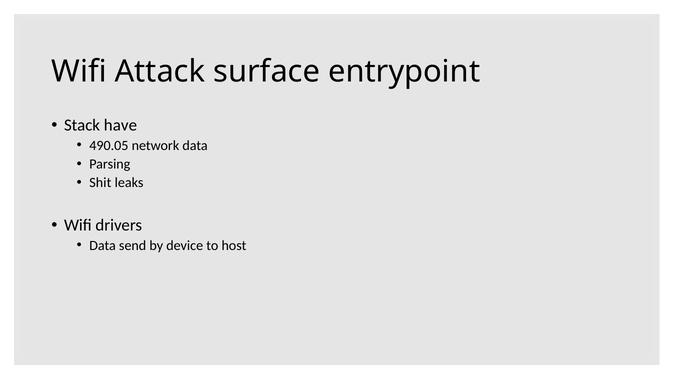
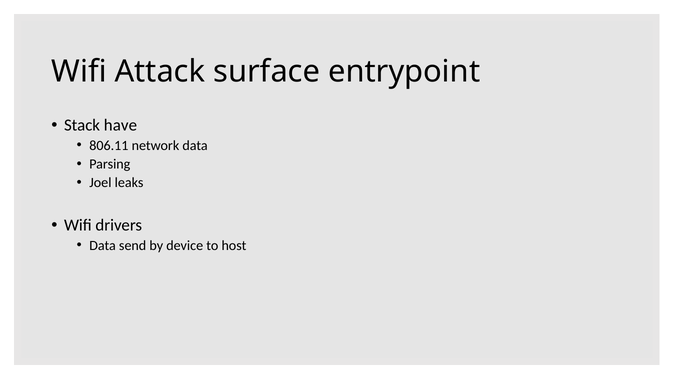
490.05: 490.05 -> 806.11 (109, 145)
Shit: Shit -> Joel (100, 183)
